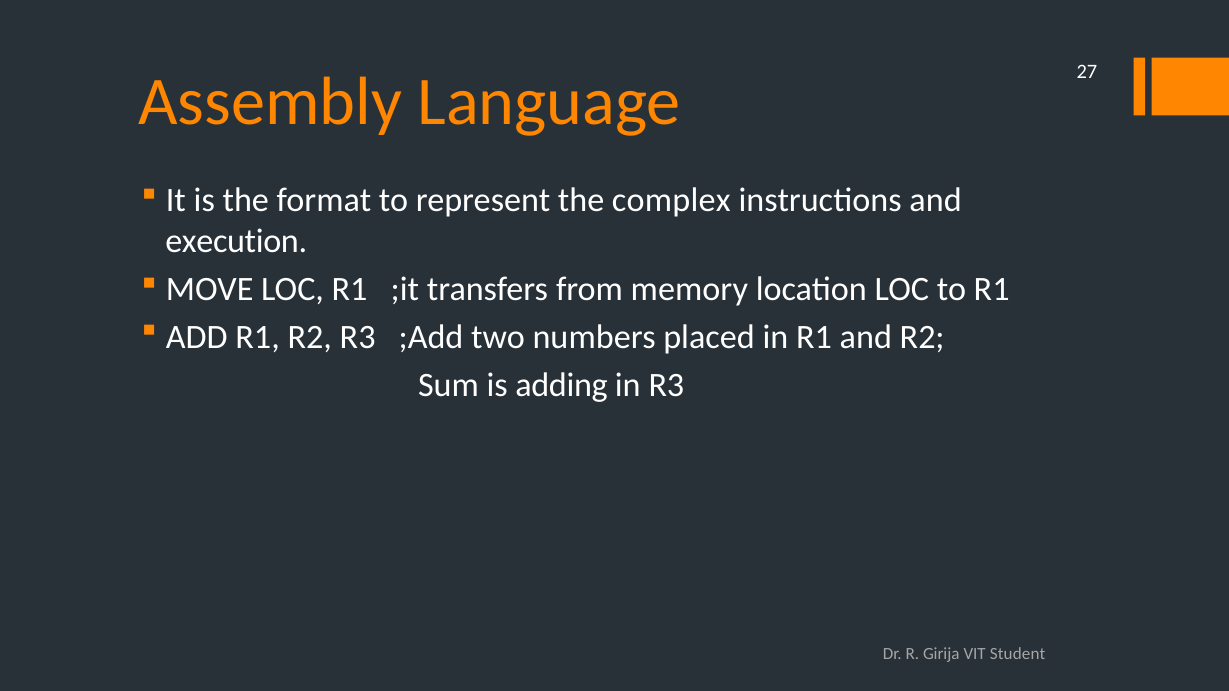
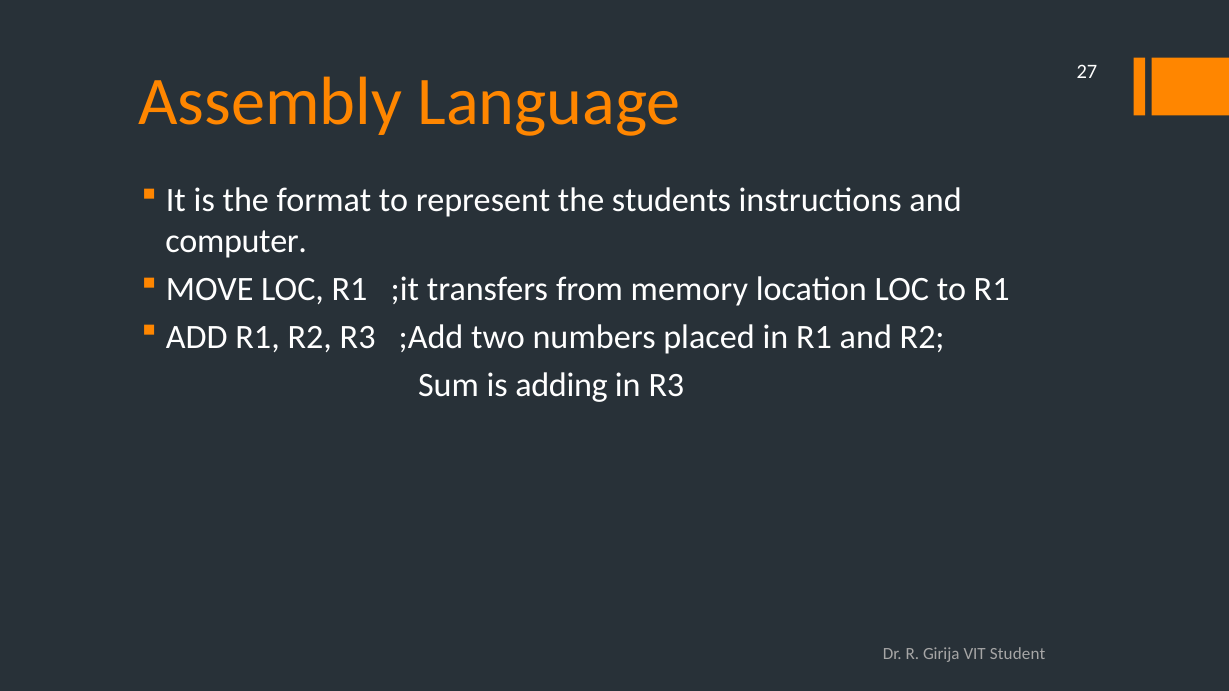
complex: complex -> students (672, 201)
execution: execution -> computer (236, 242)
